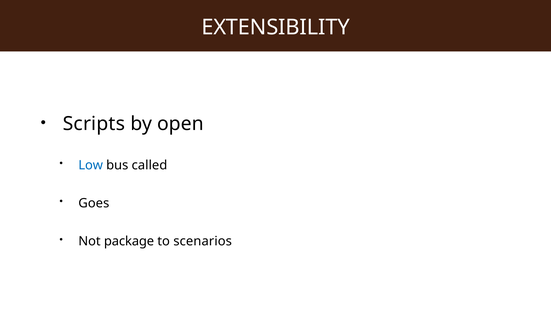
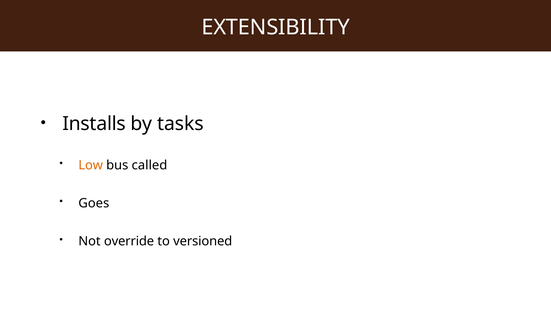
Scripts: Scripts -> Installs (94, 124)
open: open -> tasks (180, 124)
Low colour: blue -> orange (91, 165)
package: package -> override (129, 241)
scenarios: scenarios -> versioned (203, 241)
